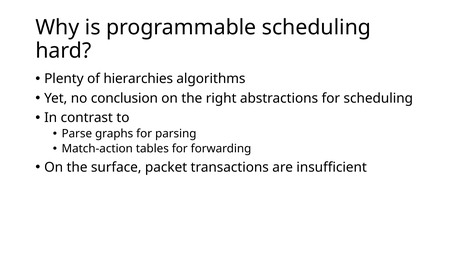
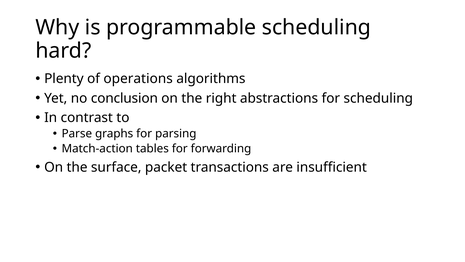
hierarchies: hierarchies -> operations (138, 79)
